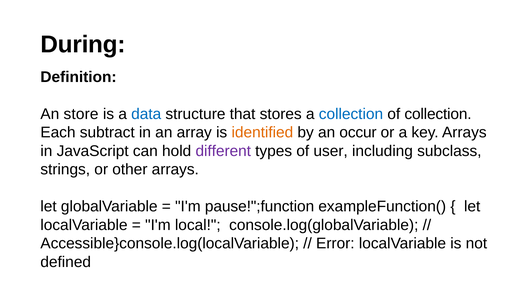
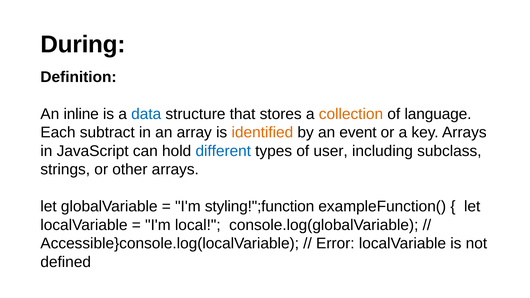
store: store -> inline (81, 114)
collection colour: blue -> orange (351, 114)
of collection: collection -> language (438, 114)
occur: occur -> event (358, 133)
different colour: purple -> blue (223, 151)
pause!";function: pause!";function -> styling!";function (260, 207)
